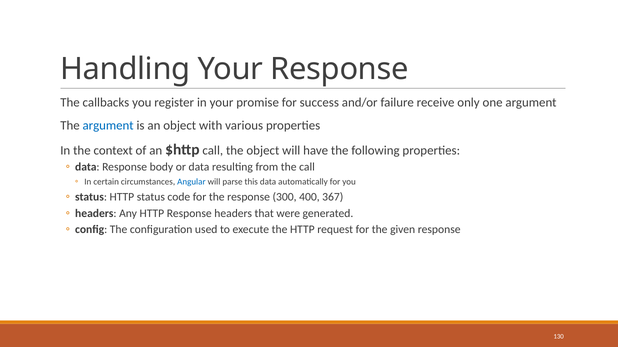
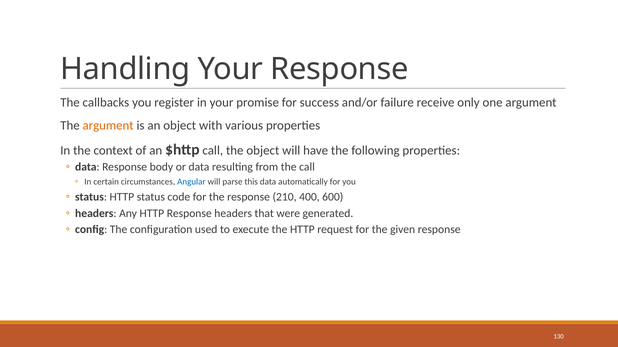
argument colour: blue -> orange (108, 126)
300: 300 -> 210 (285, 197)
367: 367 -> 600 (333, 197)
